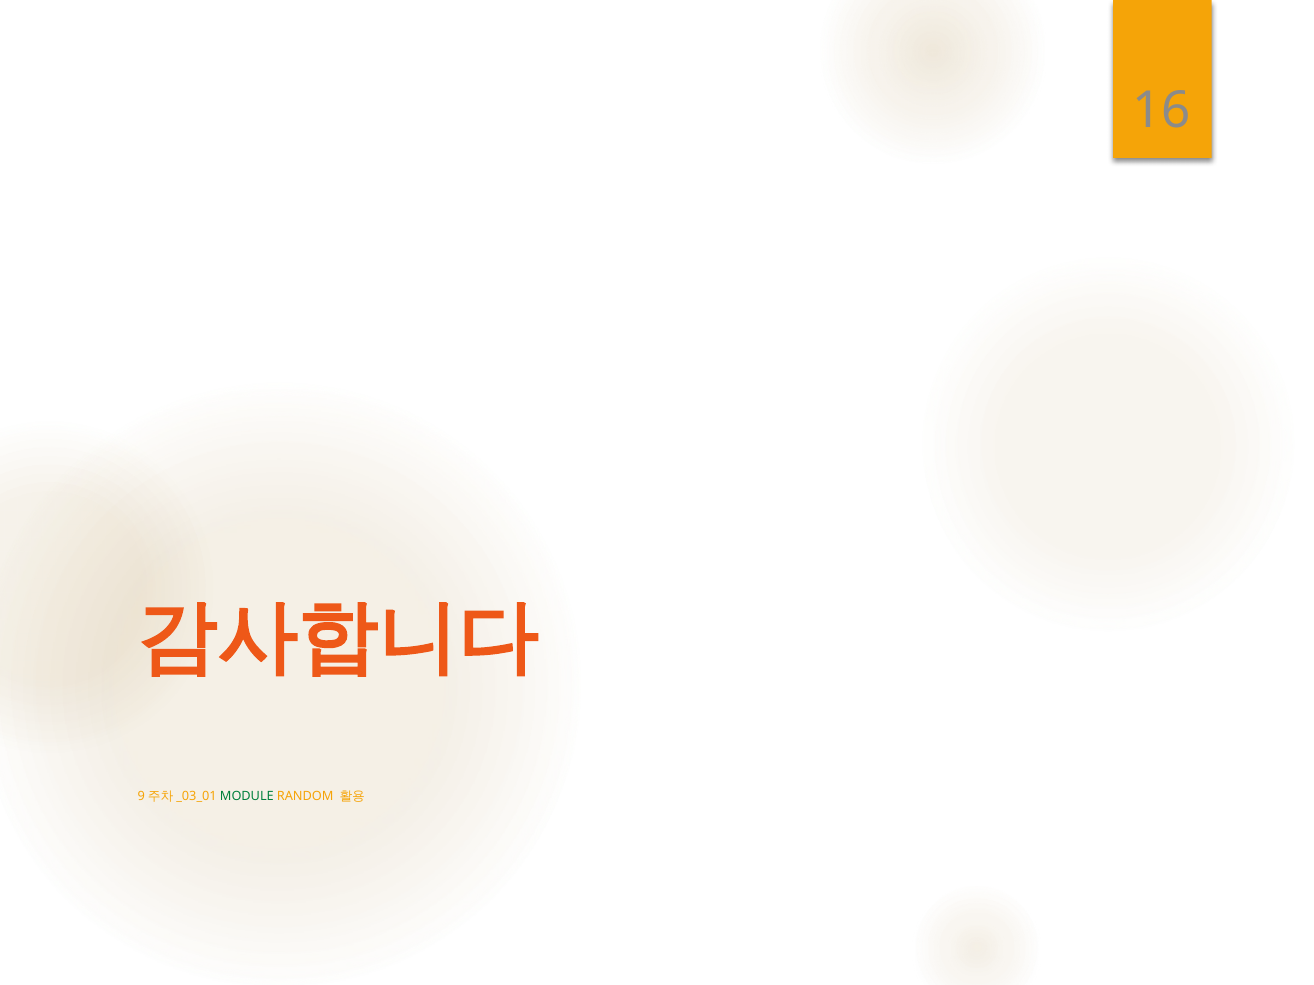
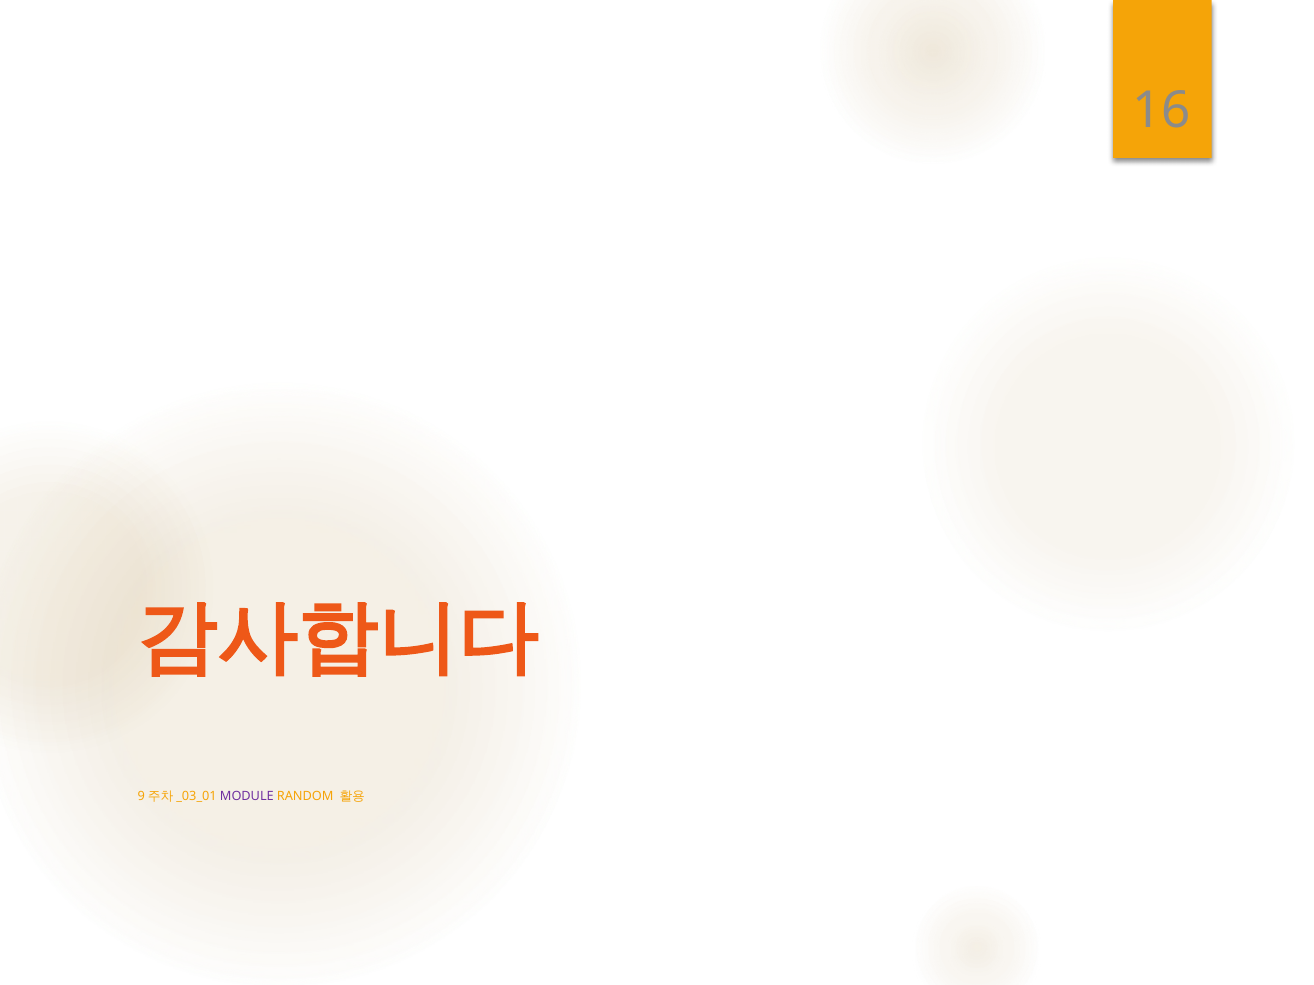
MODULE colour: green -> purple (247, 797)
